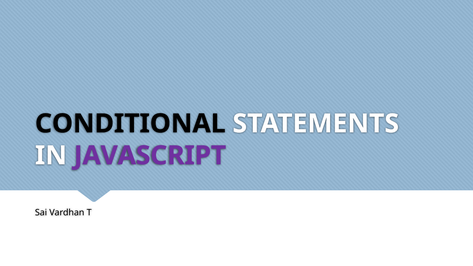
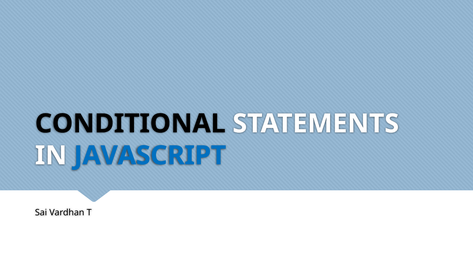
JAVASCRIPT colour: purple -> blue (150, 156)
